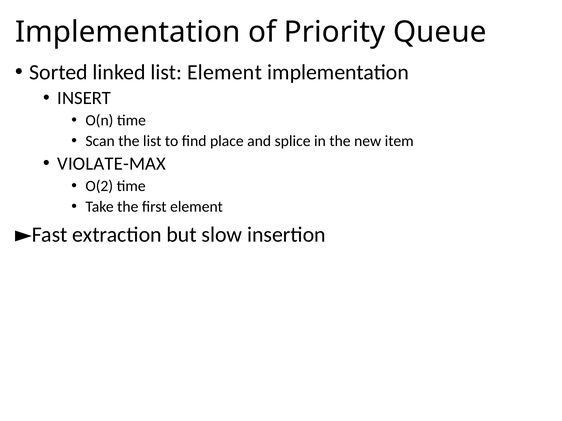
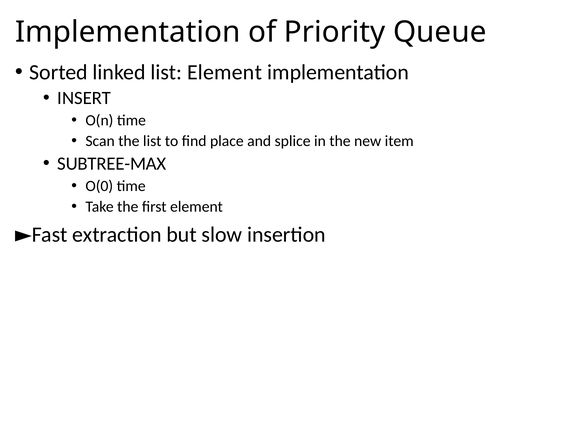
VIOLATE-MAX: VIOLATE-MAX -> SUBTREE-MAX (112, 164)
O(2: O(2 -> O(0 (99, 186)
